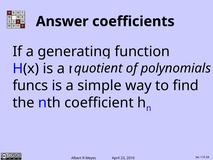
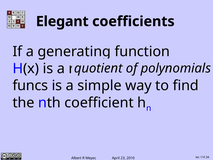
Answer: Answer -> Elegant (62, 21)
